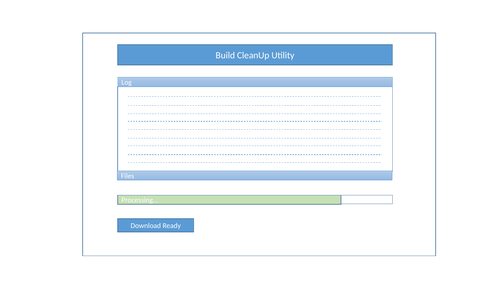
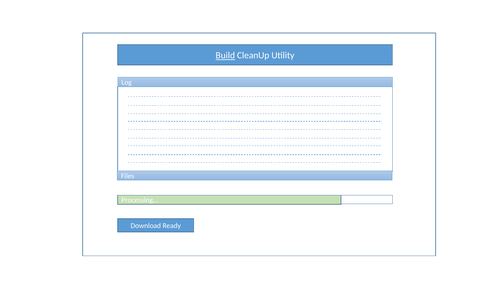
Build underline: none -> present (225, 55)
